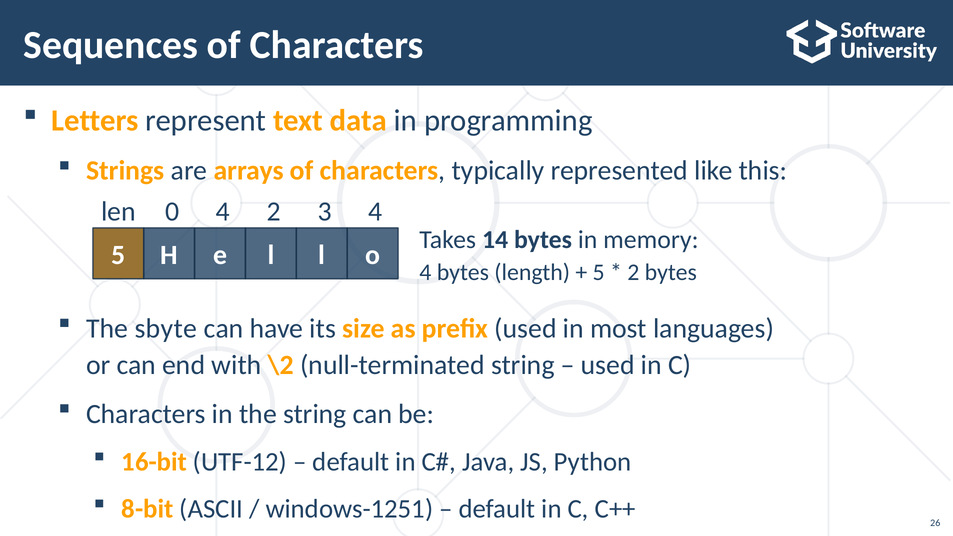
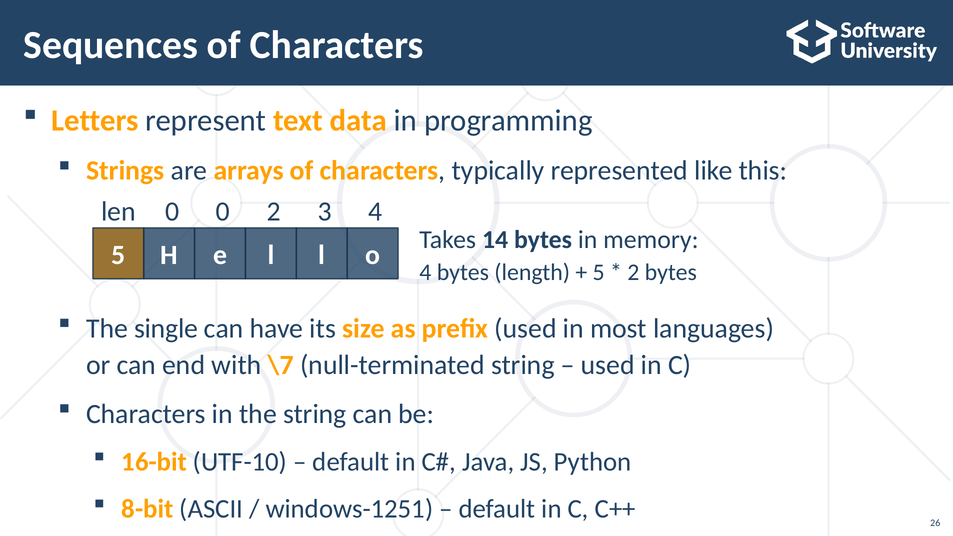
0 4: 4 -> 0 (223, 211)
sbyte: sbyte -> single (166, 329)
\2: \2 -> \7 (281, 365)
UTF-12: UTF-12 -> UTF-10 (240, 462)
